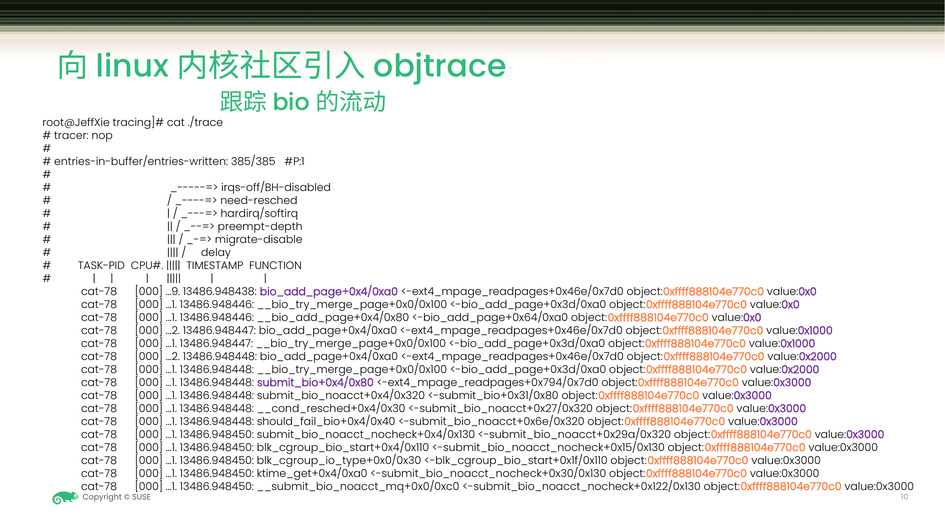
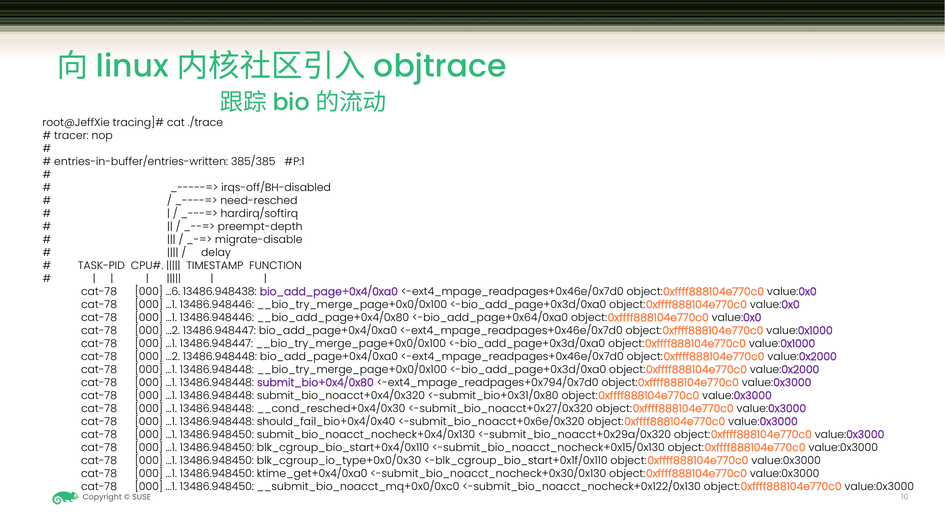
...9: ...9 -> ...6 (173, 292)
